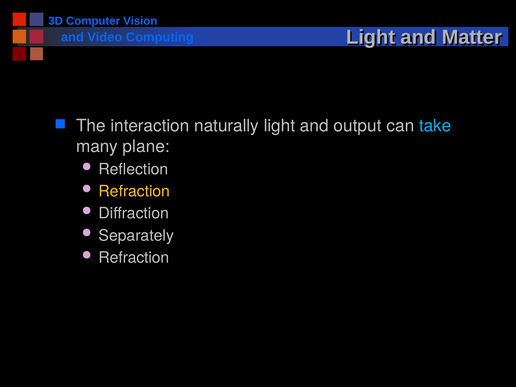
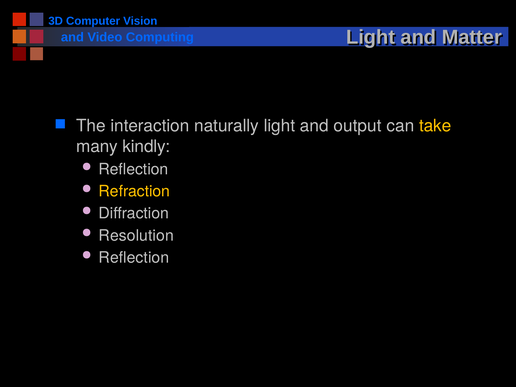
take colour: light blue -> yellow (435, 126)
plane: plane -> kindly (146, 146)
Separately: Separately -> Resolution (136, 235)
Refraction: Refraction -> Reflection (134, 258)
